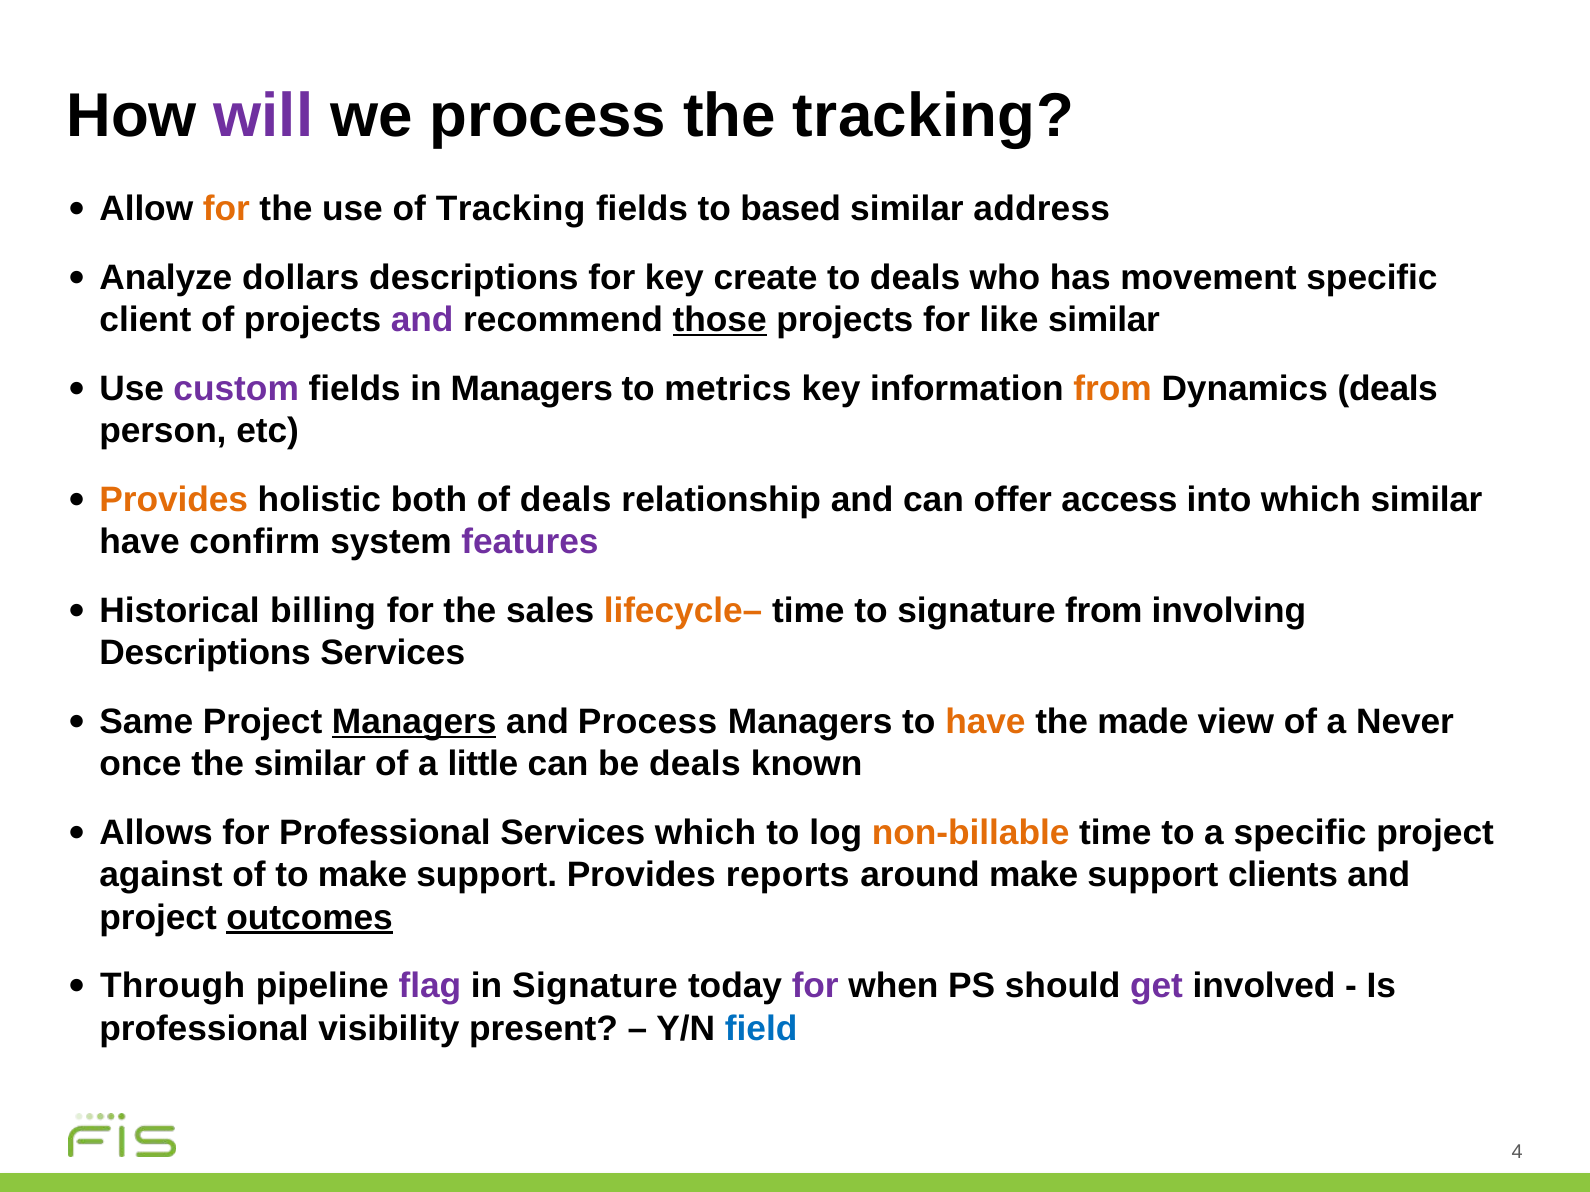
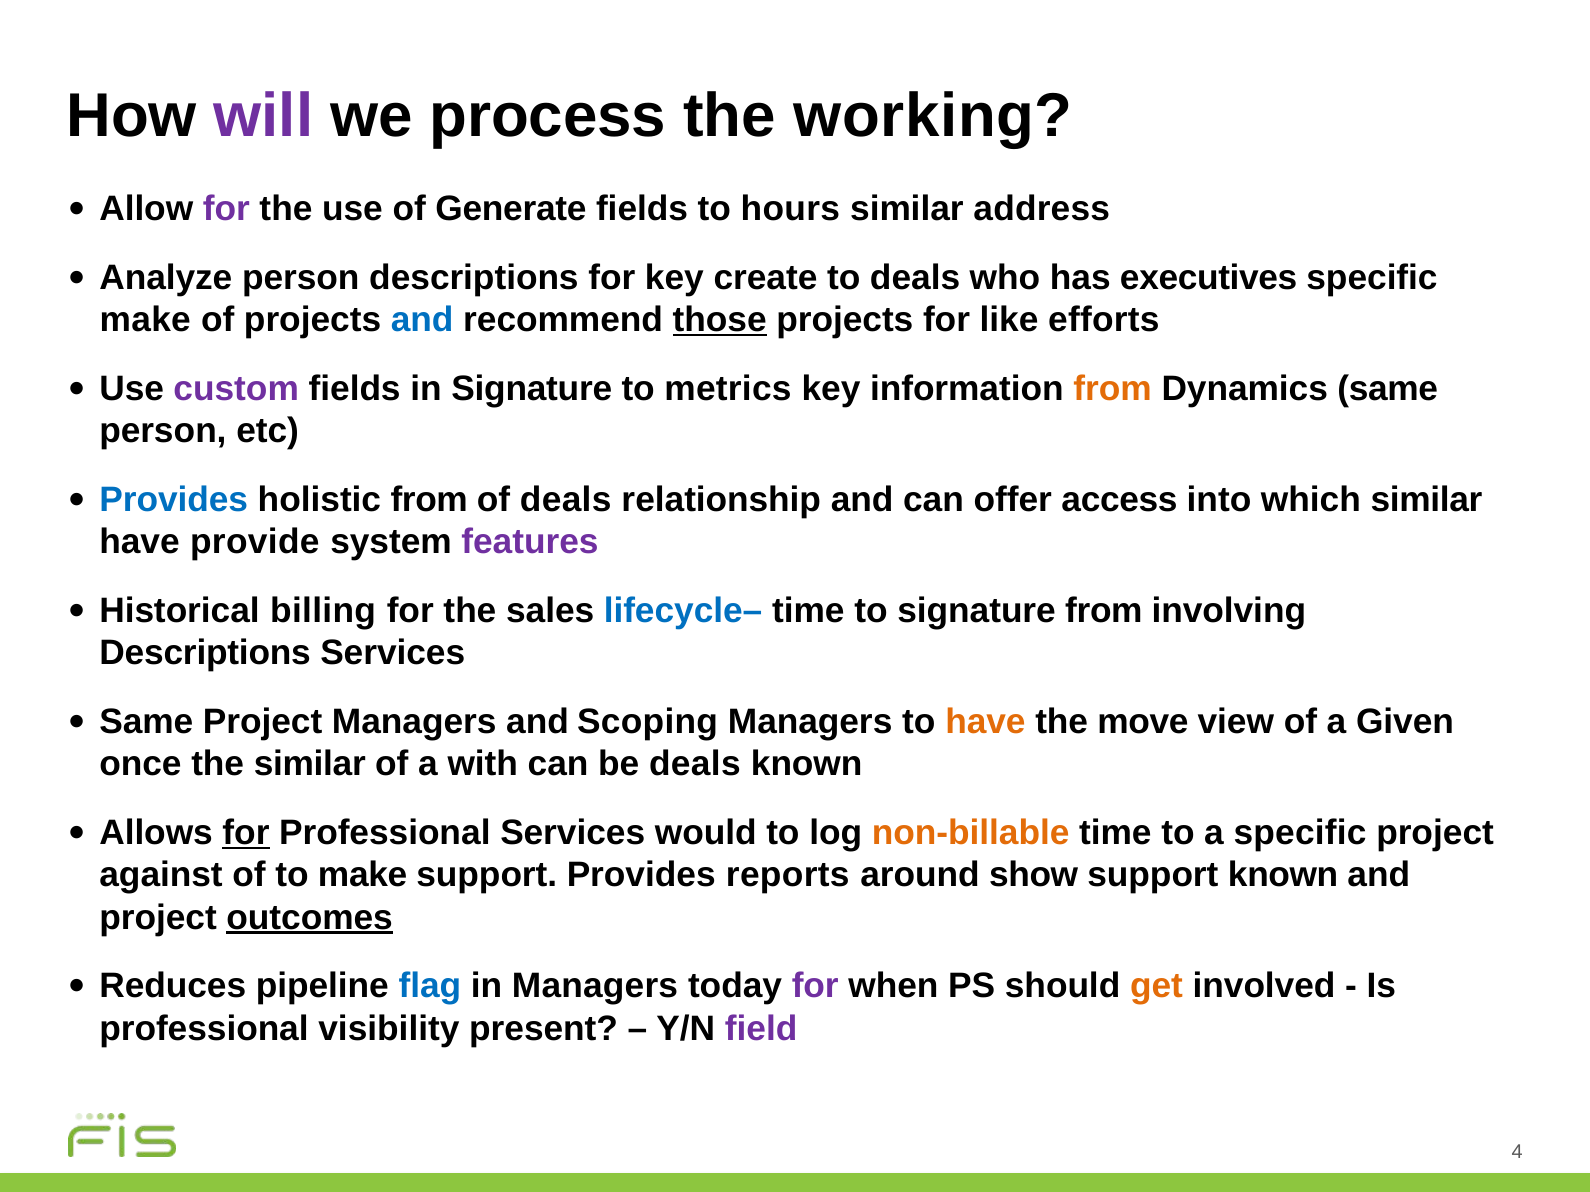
the tracking: tracking -> working (933, 116)
for colour: orange -> purple (226, 209)
of Tracking: Tracking -> Generate (511, 209)
based: based -> hours (790, 209)
Analyze dollars: dollars -> person (301, 278)
movement: movement -> executives (1209, 278)
client: client -> make (145, 320)
and colour: purple -> blue (422, 320)
like similar: similar -> efforts (1104, 320)
in Managers: Managers -> Signature (532, 389)
Dynamics deals: deals -> same (1388, 389)
Provides colour: orange -> blue (174, 500)
holistic both: both -> from (429, 500)
confirm: confirm -> provide (255, 542)
lifecycle– colour: orange -> blue (683, 611)
Managers underline: present -> none (414, 722)
and Process: Process -> Scoping (648, 722)
made: made -> move (1143, 722)
Never: Never -> Given (1405, 722)
little: little -> with (483, 764)
for underline: none -> present (246, 833)
Services which: which -> would (706, 833)
around make: make -> show (1034, 875)
support clients: clients -> known (1283, 875)
Through: Through -> Reduces (173, 987)
flag colour: purple -> blue (430, 987)
in Signature: Signature -> Managers (595, 987)
get colour: purple -> orange (1156, 987)
field colour: blue -> purple (761, 1029)
